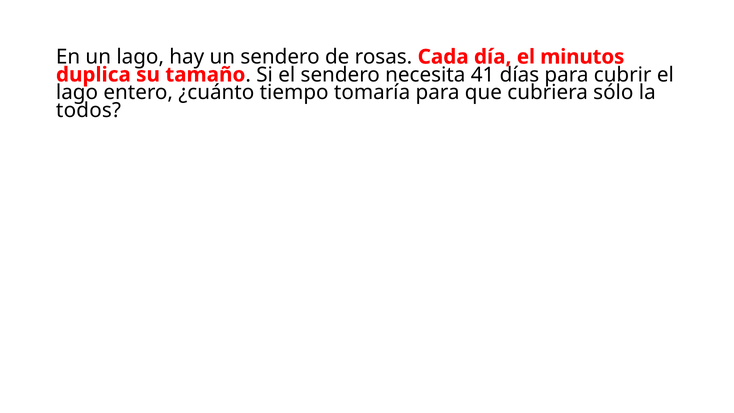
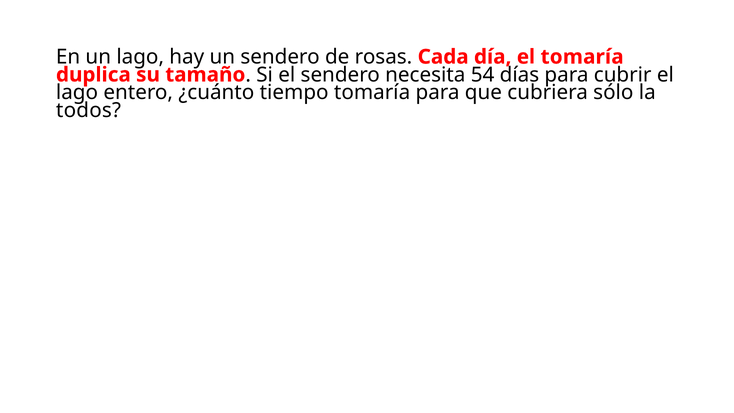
el minutos: minutos -> tomaría (582, 57)
41: 41 -> 54 (483, 75)
